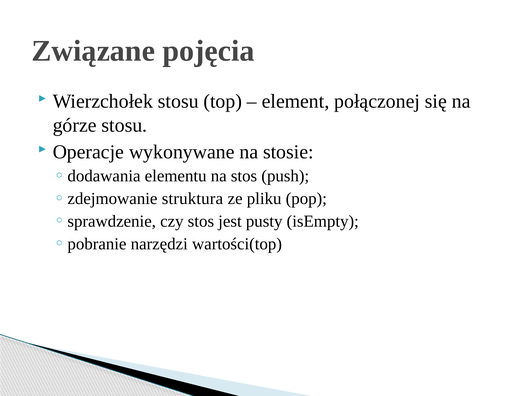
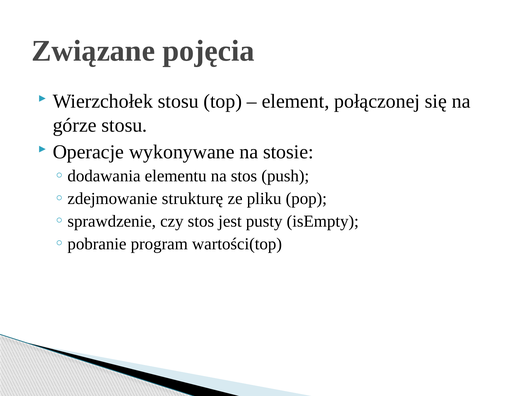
struktura: struktura -> strukturę (192, 199)
narzędzi: narzędzi -> program (159, 244)
